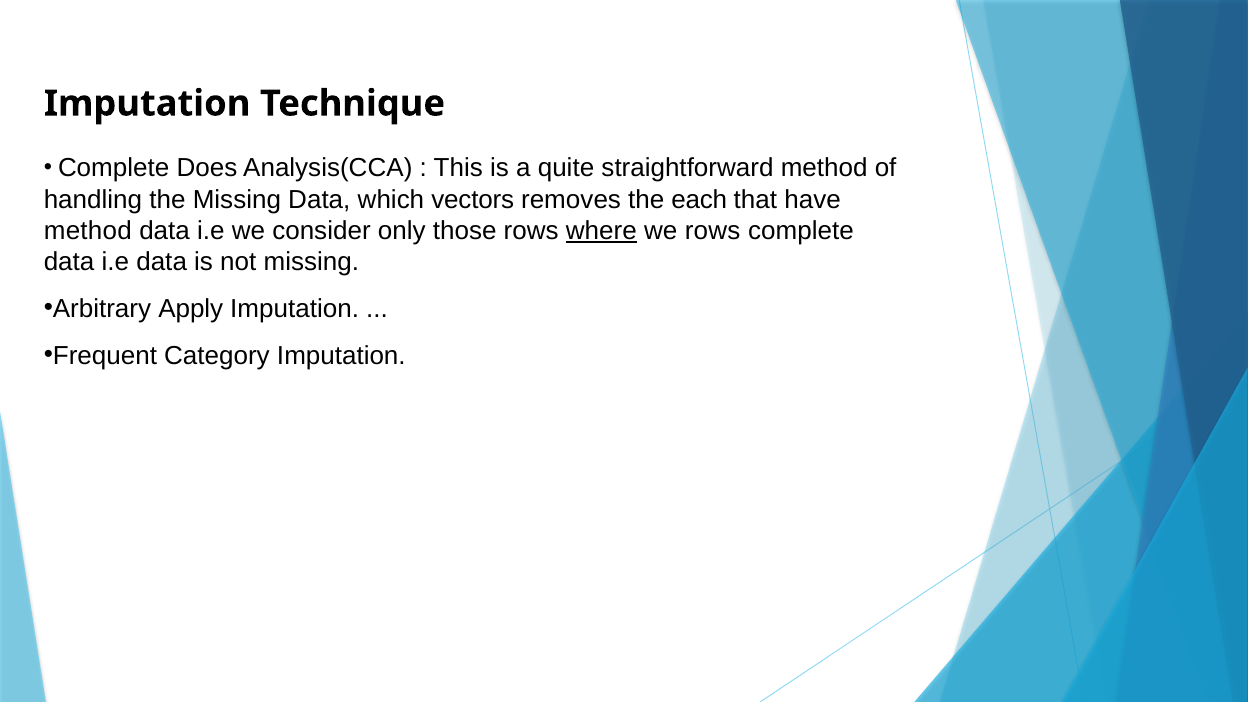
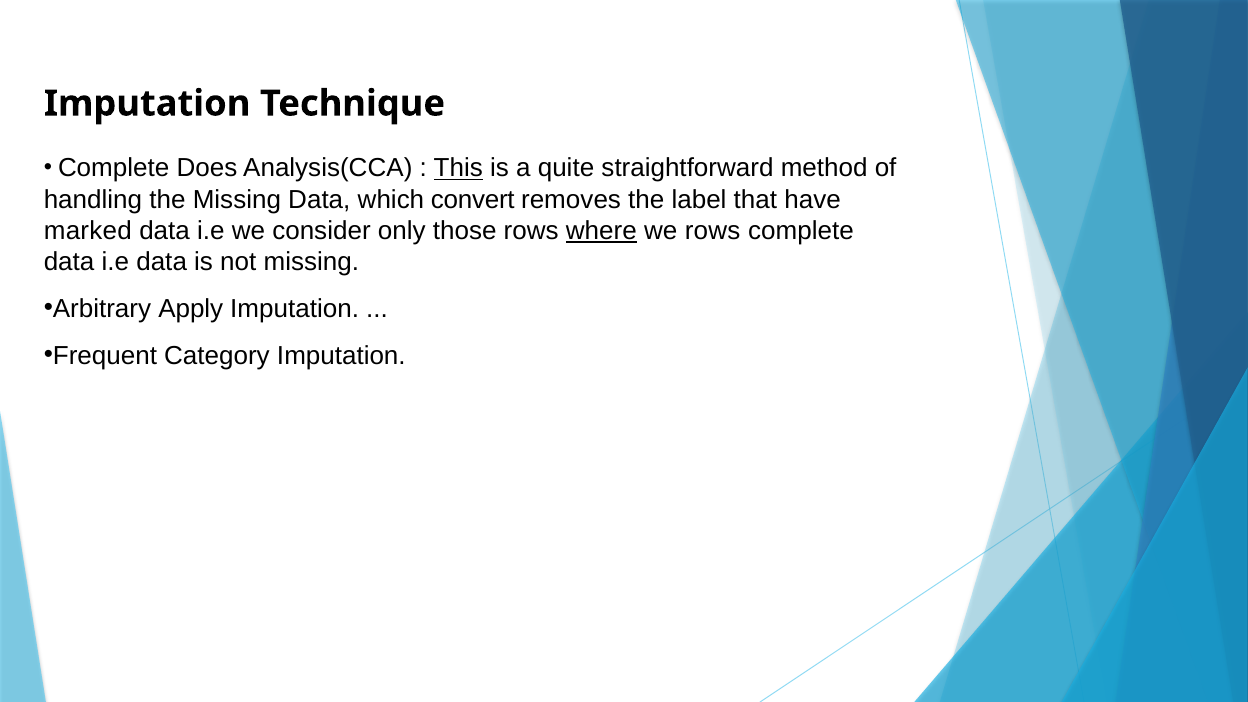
This underline: none -> present (458, 168)
vectors: vectors -> convert (473, 200)
each: each -> label (699, 200)
method: method -> marked (88, 231)
